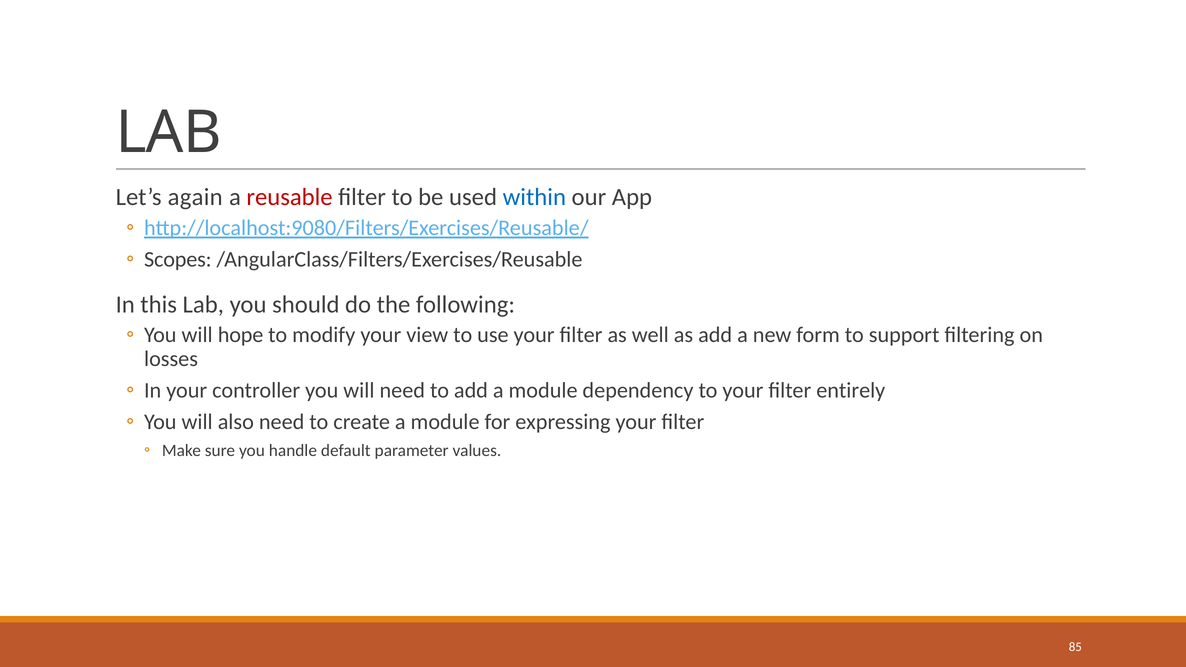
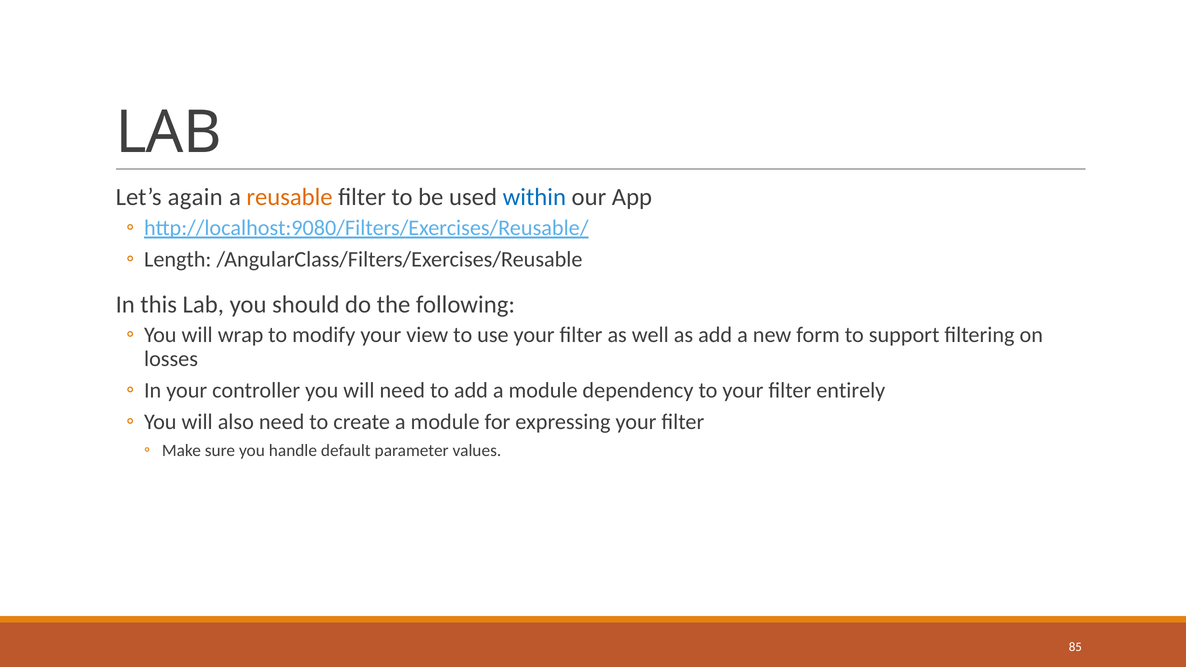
reusable colour: red -> orange (290, 197)
Scopes: Scopes -> Length (178, 259)
hope: hope -> wrap (241, 335)
